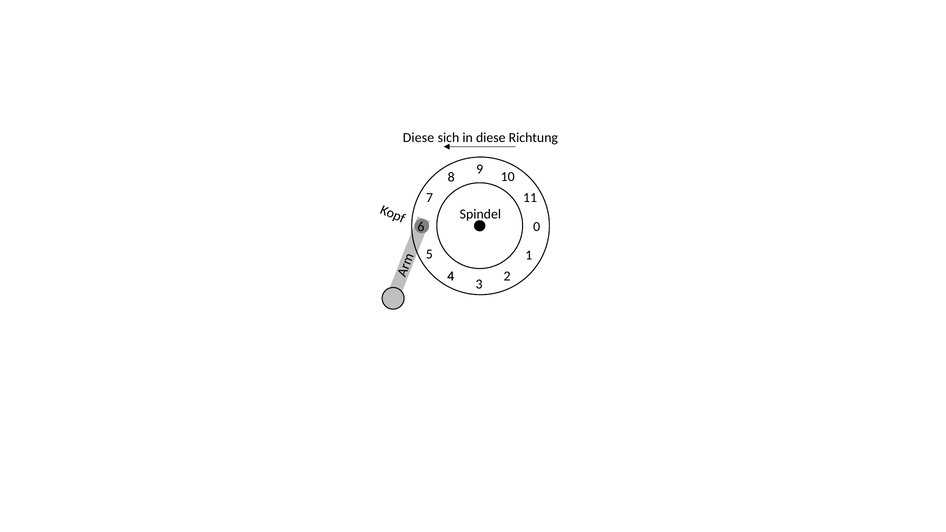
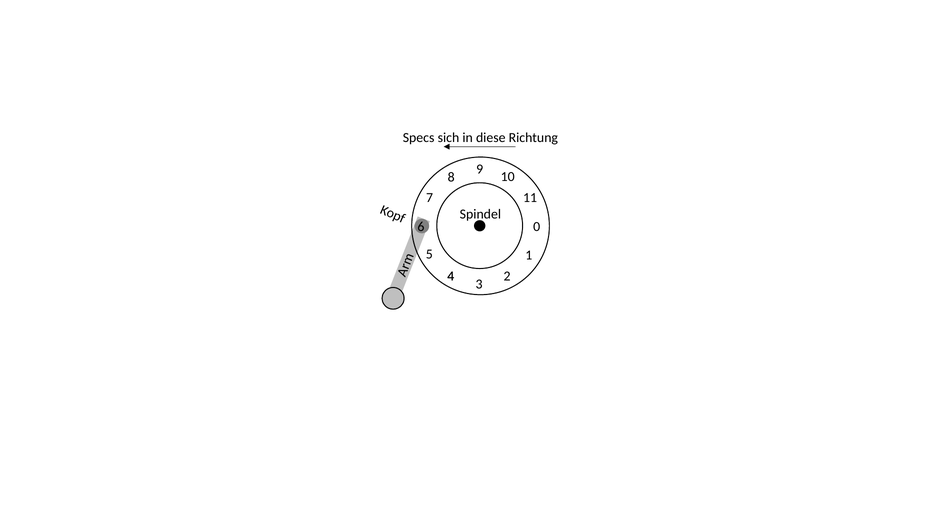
Diese: Diese -> Specs (419, 138)
